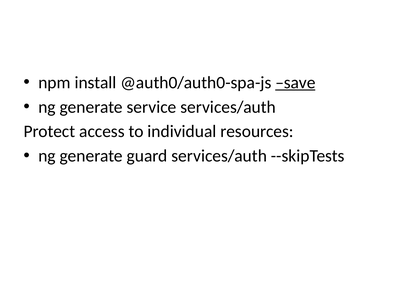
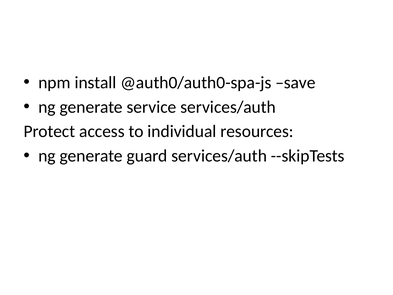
save underline: present -> none (295, 82)
